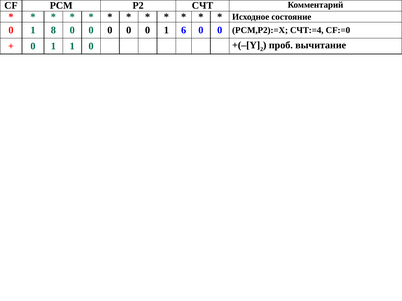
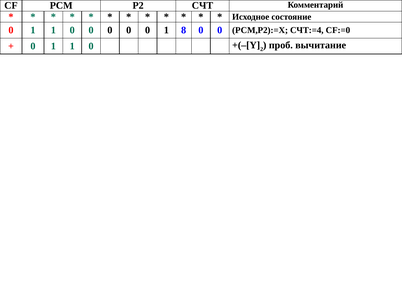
8: 8 -> 1 (53, 30)
6: 6 -> 8 (184, 30)
